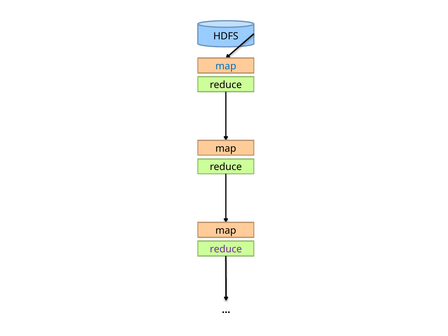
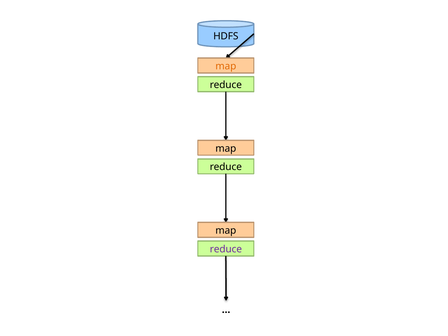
map colour: blue -> orange (226, 66)
